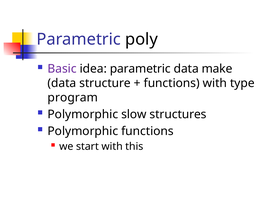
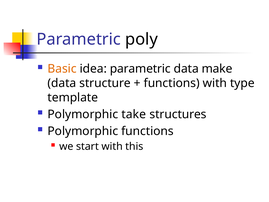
Basic colour: purple -> orange (62, 69)
program: program -> template (73, 97)
slow: slow -> take (134, 114)
